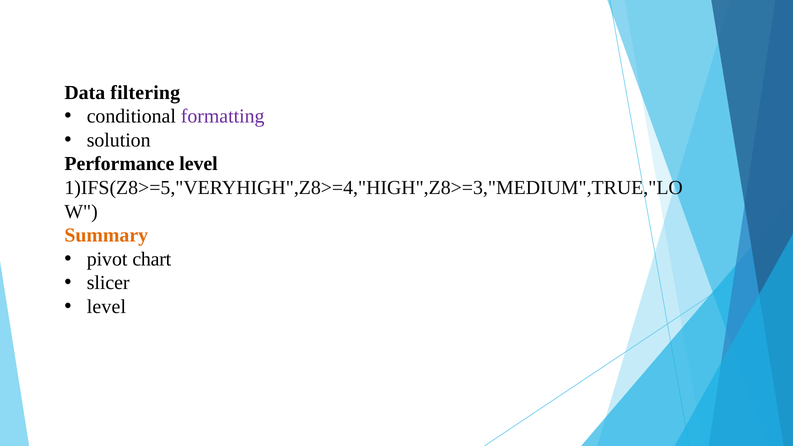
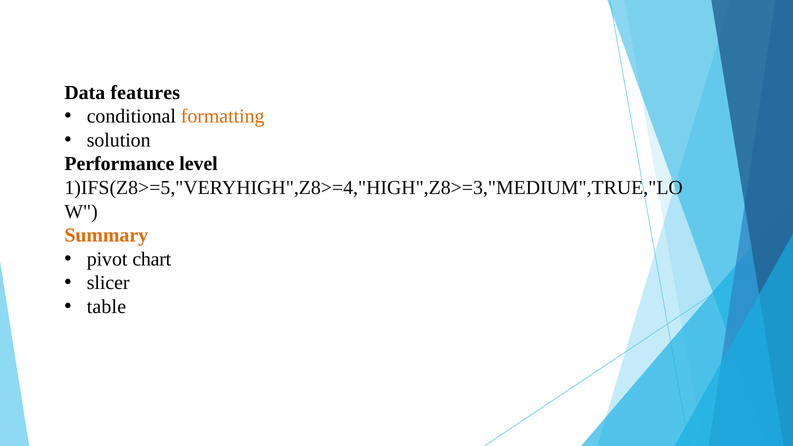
filtering: filtering -> features (145, 93)
formatting colour: purple -> orange (223, 116)
level: level -> table (106, 307)
